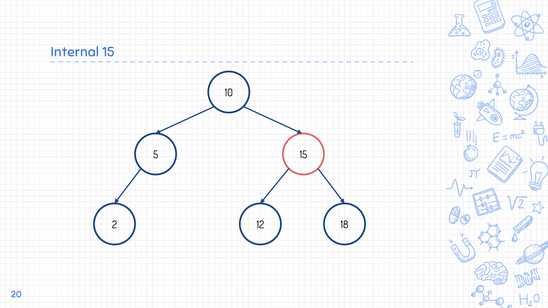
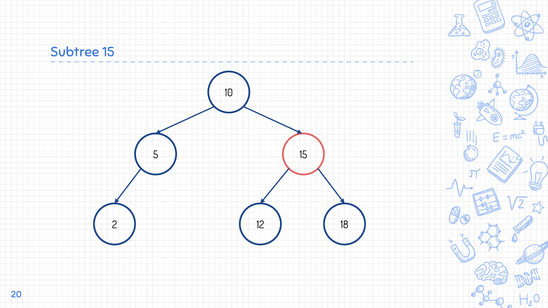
Internal: Internal -> Subtree (75, 52)
